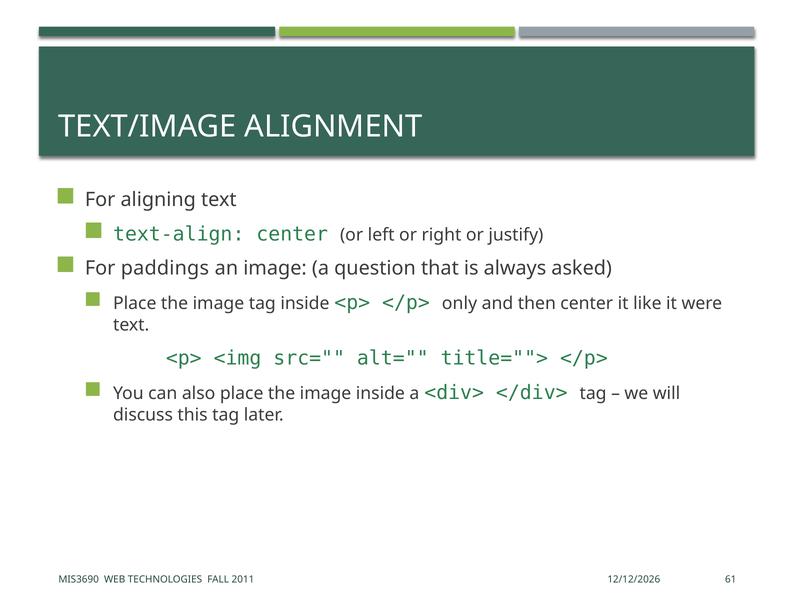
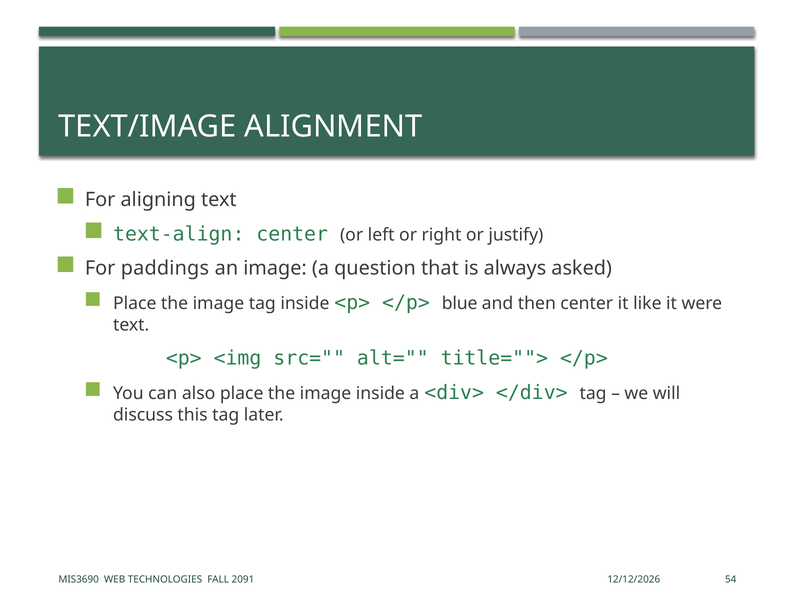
only: only -> blue (460, 304)
61: 61 -> 54 (731, 580)
2011: 2011 -> 2091 (243, 580)
